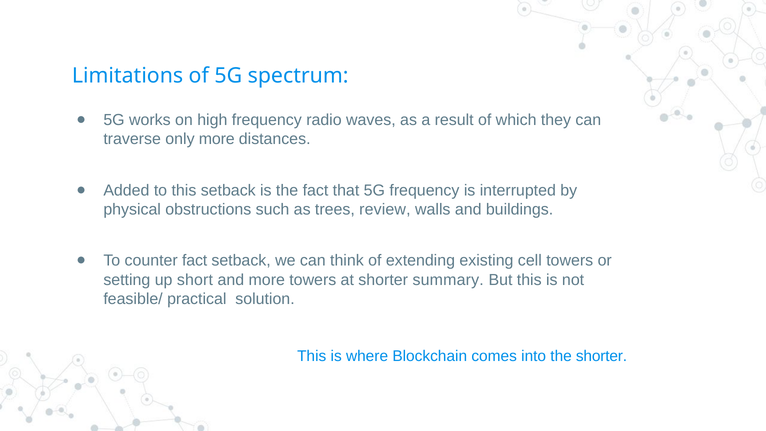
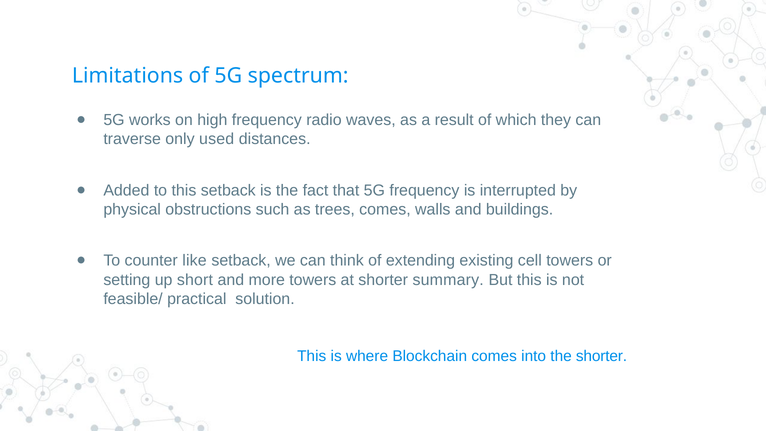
only more: more -> used (217, 139)
trees review: review -> comes (385, 209)
counter fact: fact -> like (195, 261)
